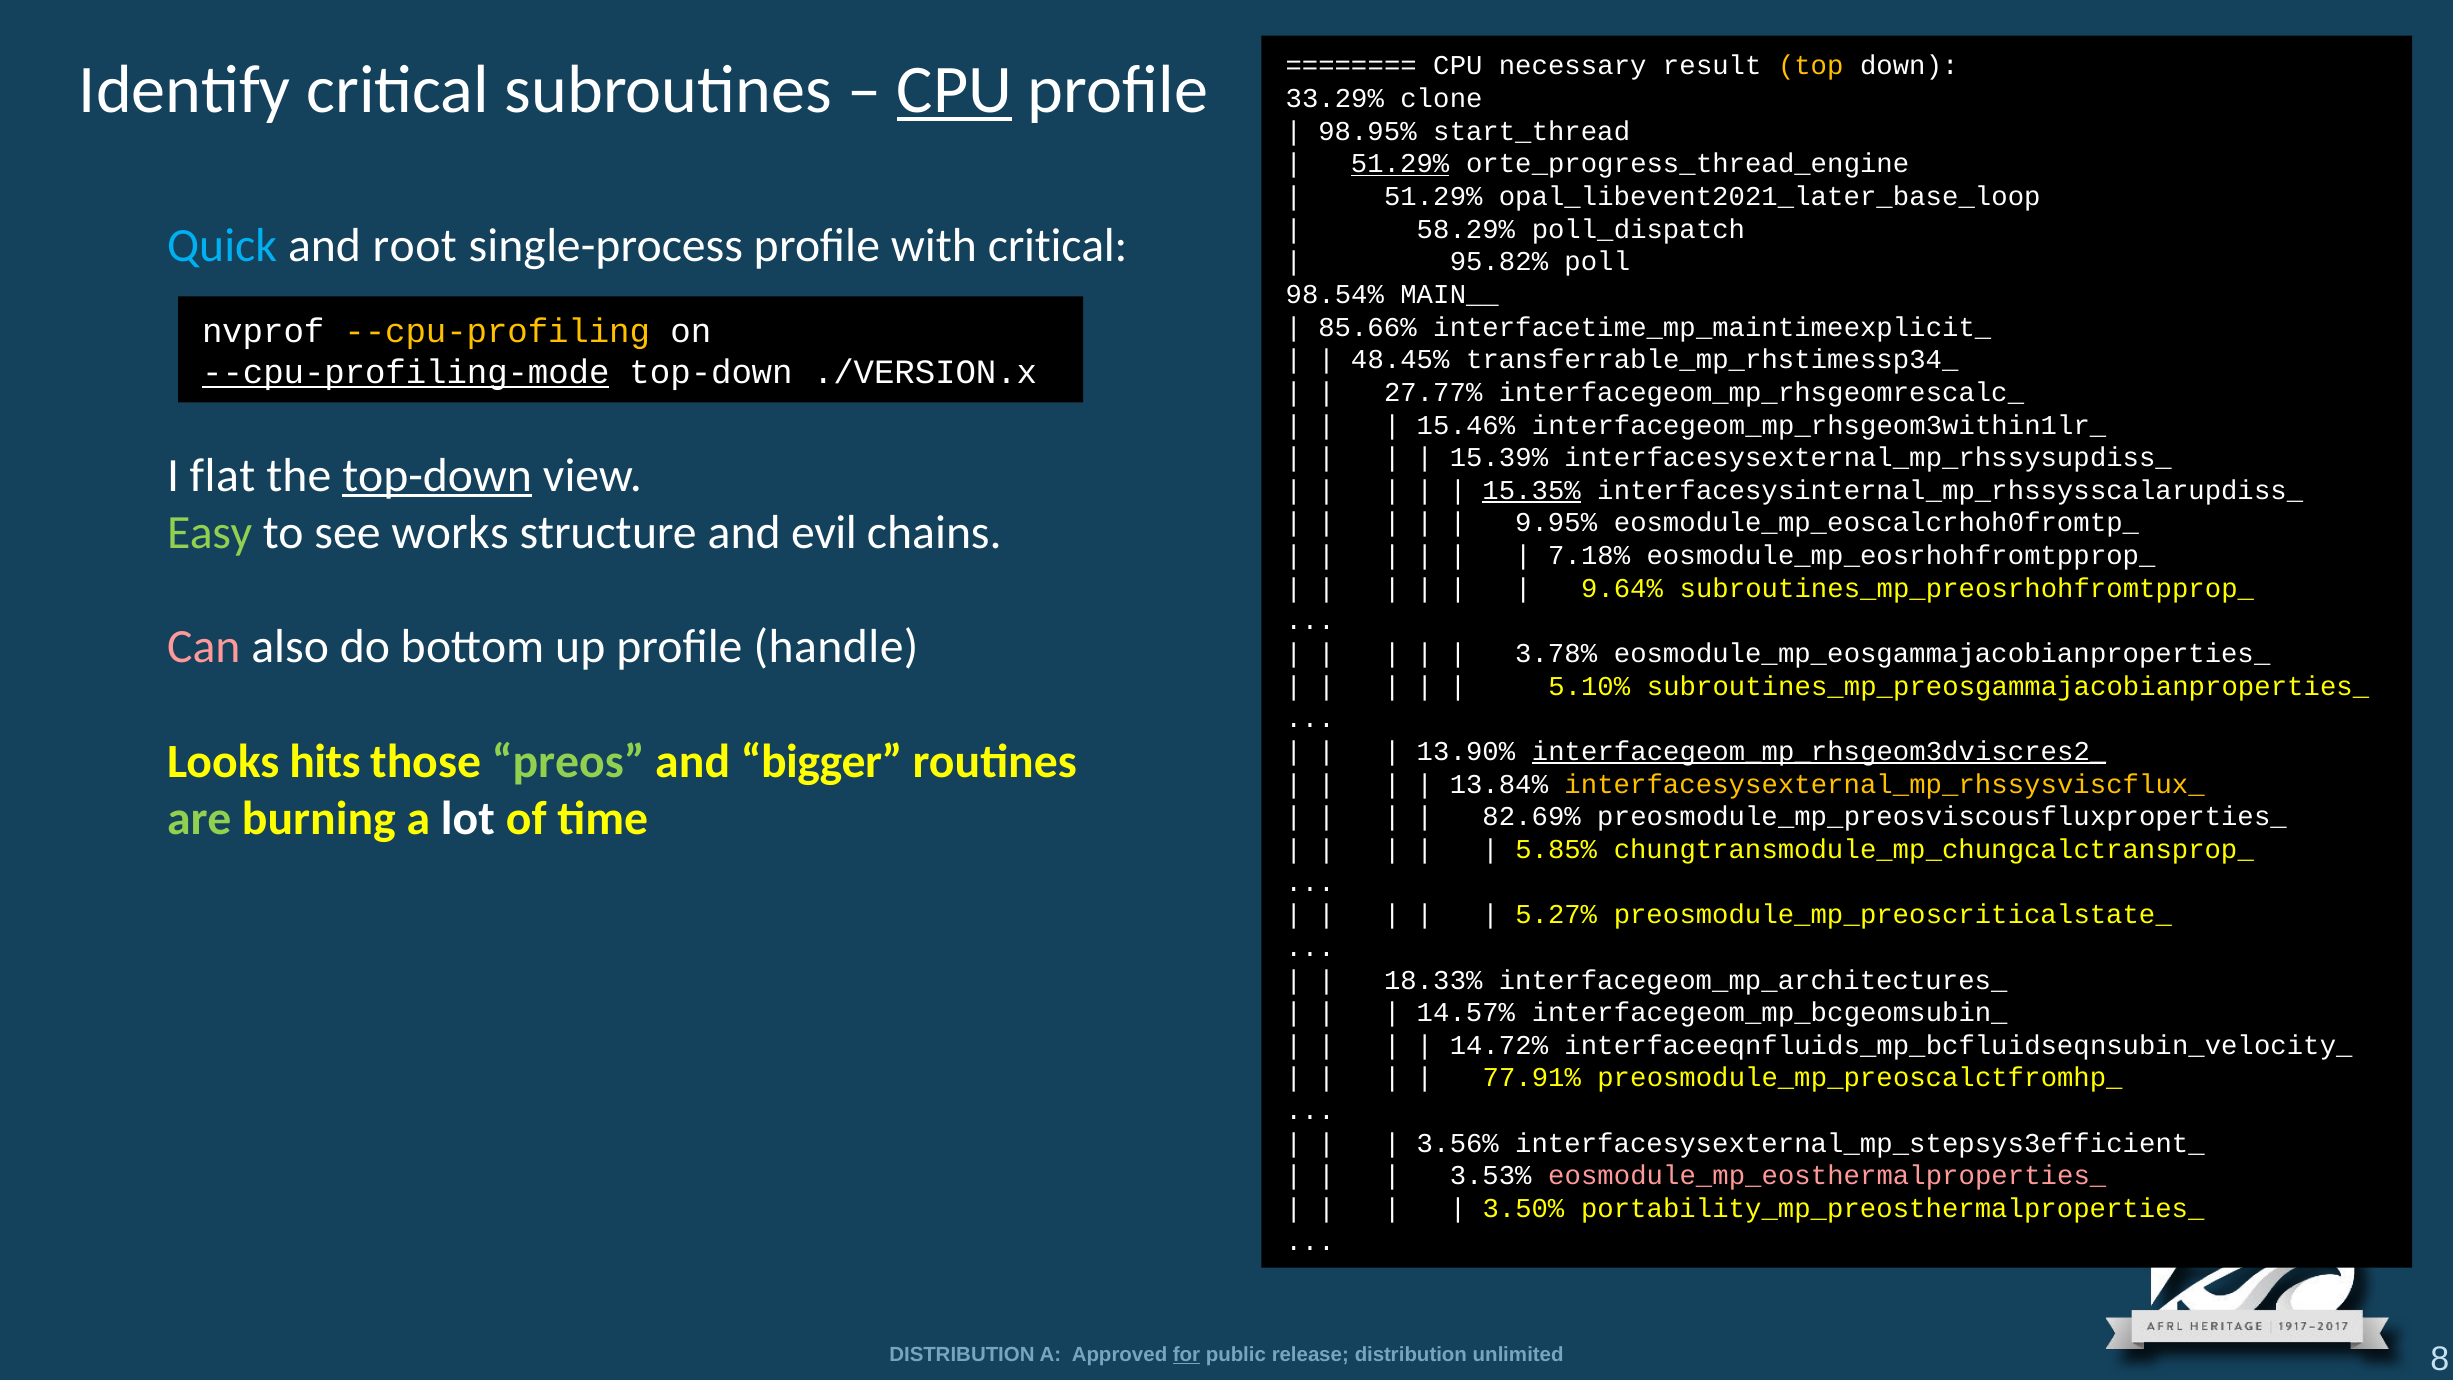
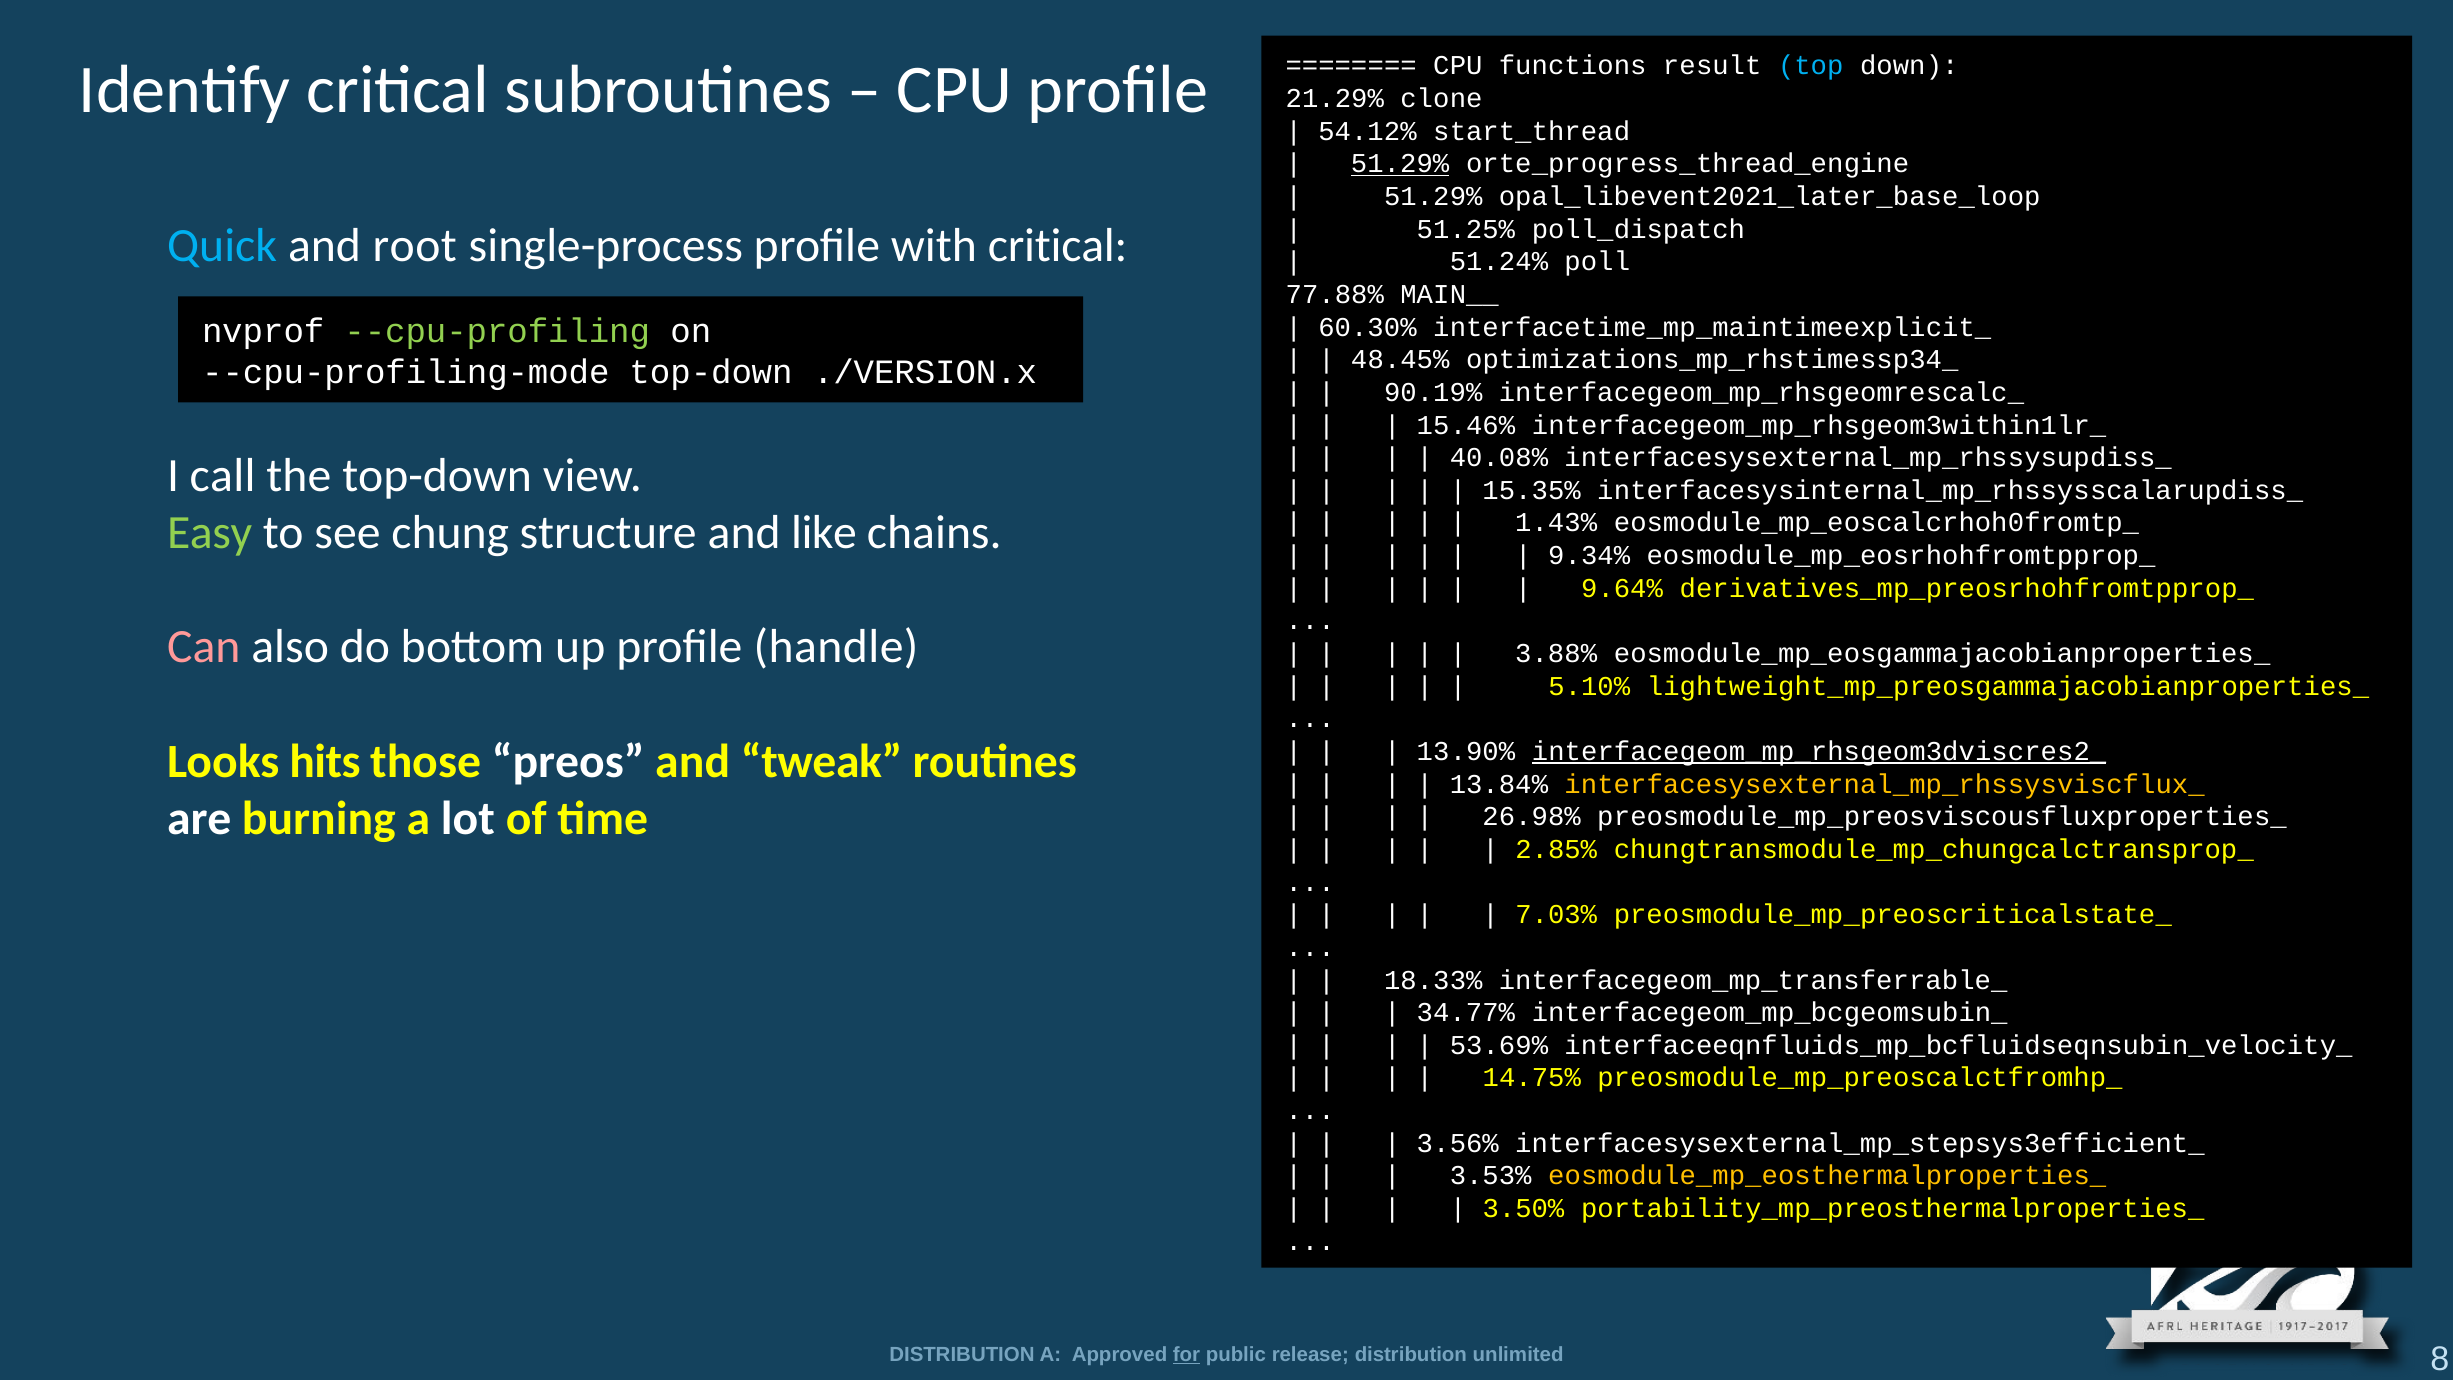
necessary: necessary -> functions (1573, 66)
top colour: yellow -> light blue (1811, 66)
CPU underline: present -> none (955, 90)
33.29%: 33.29% -> 21.29% (1335, 99)
98.95%: 98.95% -> 54.12% (1367, 131)
58.29%: 58.29% -> 51.25% (1466, 229)
95.82%: 95.82% -> 51.24% (1499, 262)
98.54%: 98.54% -> 77.88% (1335, 294)
85.66%: 85.66% -> 60.30% (1367, 327)
--cpu-profiling colour: yellow -> light green (497, 331)
transferrable_mp_rhstimessp34_: transferrable_mp_rhstimessp34_ -> optimizations_mp_rhstimessp34_ (1712, 360)
--cpu-profiling-mode underline: present -> none (406, 372)
27.77%: 27.77% -> 90.19% (1433, 392)
15.39%: 15.39% -> 40.08% (1499, 458)
flat: flat -> call (223, 475)
top-down underline: present -> none (437, 475)
15.35% underline: present -> none (1532, 490)
9.95%: 9.95% -> 1.43% (1556, 523)
works: works -> chung (450, 533)
evil: evil -> like (824, 533)
7.18%: 7.18% -> 9.34% (1589, 556)
subroutines_mp_preosrhohfromtpprop_: subroutines_mp_preosrhohfromtpprop_ -> derivatives_mp_preosrhohfromtpprop_ (1967, 588)
3.78%: 3.78% -> 3.88% (1556, 654)
subroutines_mp_preosgammajacobianproperties_: subroutines_mp_preosgammajacobianproperties_ -> lightweight_mp_preosgammajacobianproperties_ (2008, 686)
preos colour: light green -> white (568, 762)
bigger: bigger -> tweak (822, 762)
are colour: light green -> white (199, 819)
82.69%: 82.69% -> 26.98% (1532, 817)
5.85%: 5.85% -> 2.85% (1556, 849)
5.27%: 5.27% -> 7.03% (1556, 915)
interfacegeom_mp_architectures_: interfacegeom_mp_architectures_ -> interfacegeom_mp_transferrable_ (1753, 980)
14.57%: 14.57% -> 34.77% (1466, 1013)
14.72%: 14.72% -> 53.69% (1499, 1045)
77.91%: 77.91% -> 14.75% (1532, 1078)
eosmodule_mp_eosthermalproperties_ colour: pink -> yellow (1827, 1176)
